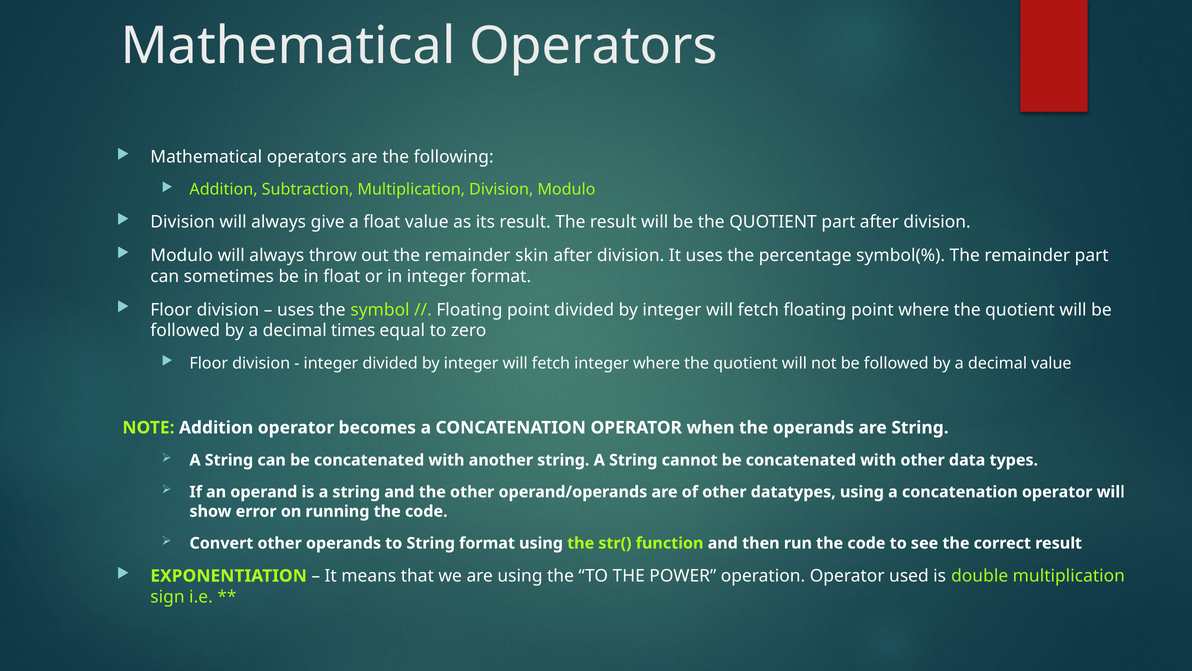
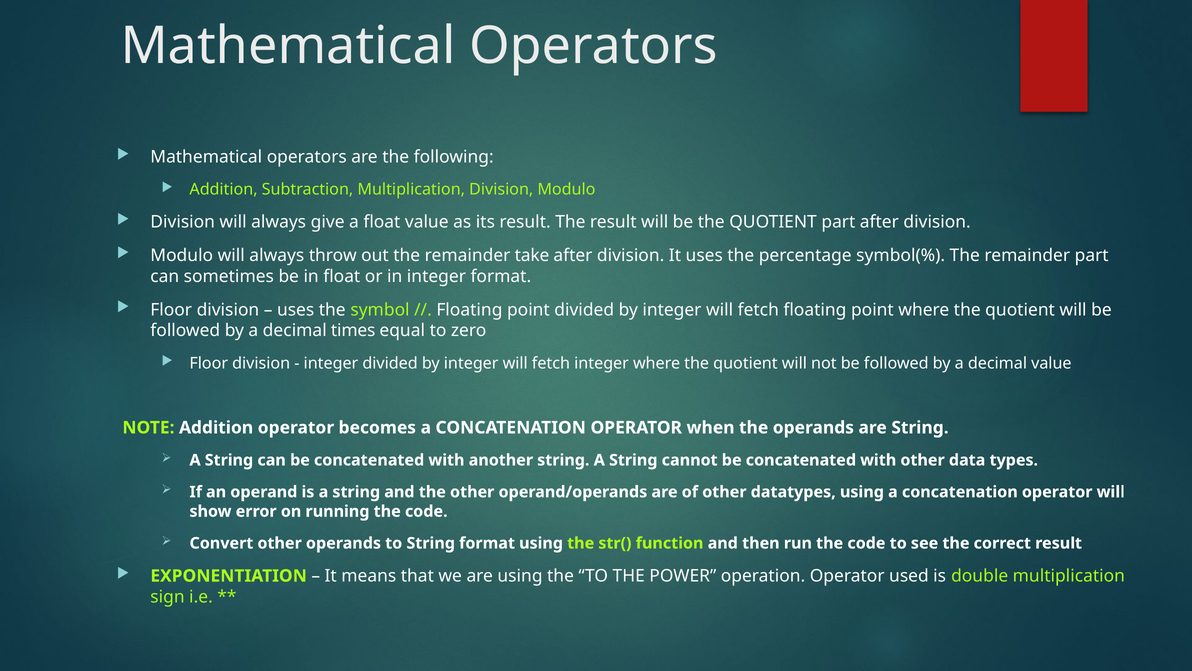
skin: skin -> take (532, 255)
